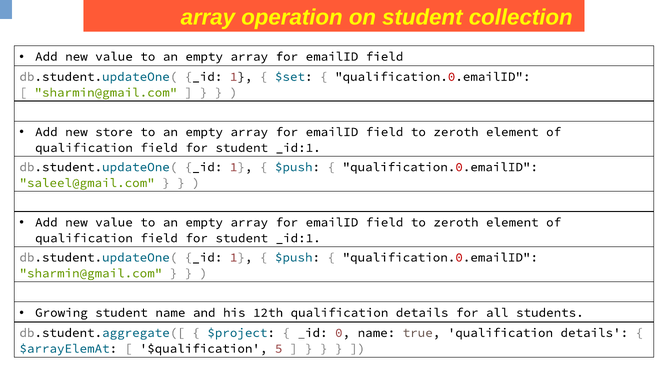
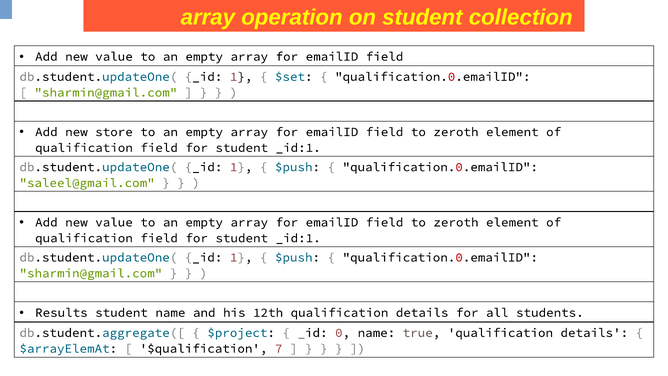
Growing: Growing -> Results (61, 312)
5: 5 -> 7 (279, 348)
